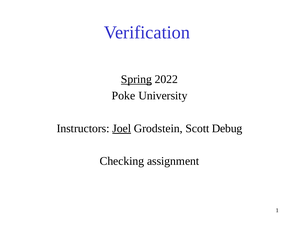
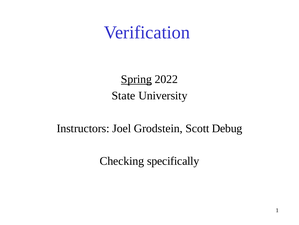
Poke: Poke -> State (123, 95)
Joel underline: present -> none (122, 128)
assignment: assignment -> specifically (173, 161)
